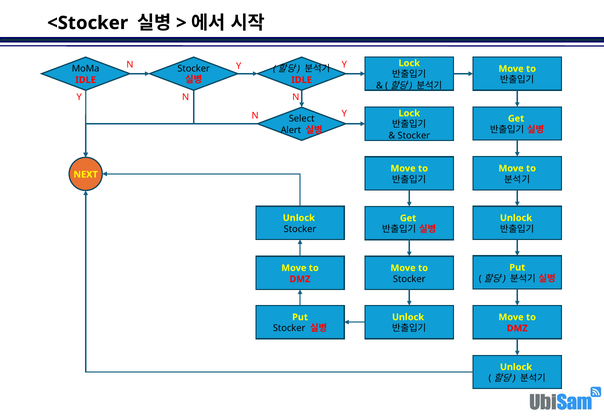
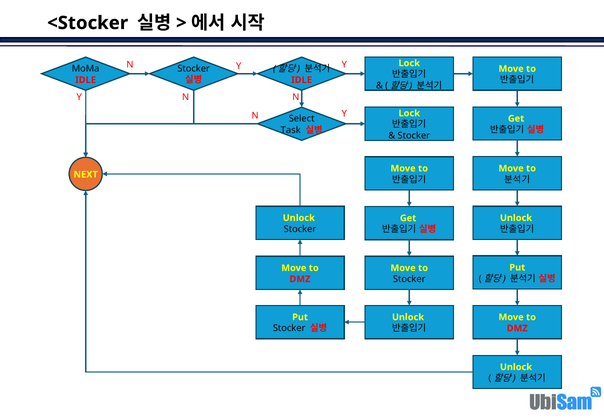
Alert: Alert -> Task (291, 130)
